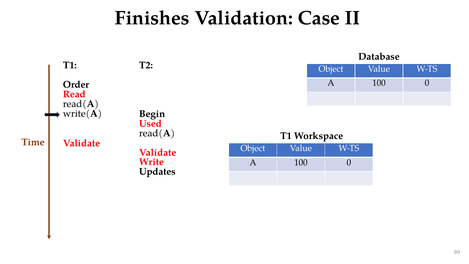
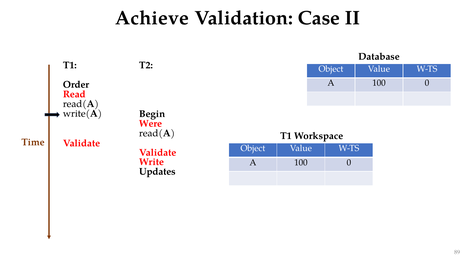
Finishes: Finishes -> Achieve (152, 18)
Used: Used -> Were (150, 123)
